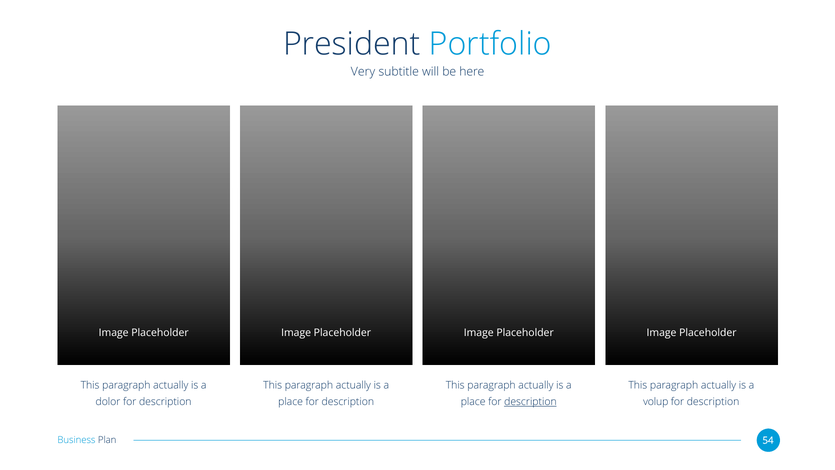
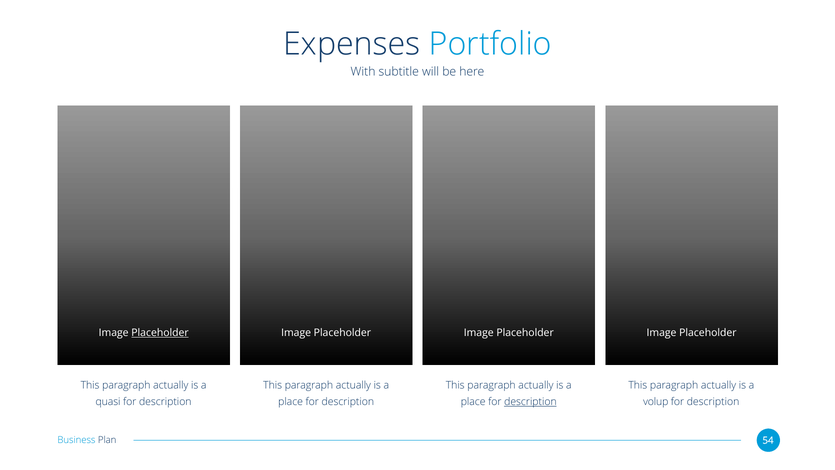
President: President -> Expenses (352, 44)
Very: Very -> With (363, 72)
Placeholder underline: none -> present (160, 333)
dolor: dolor -> quasi (108, 401)
